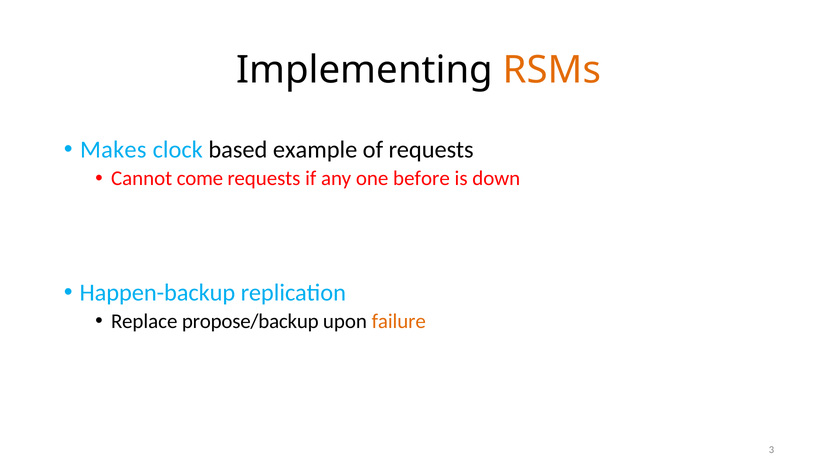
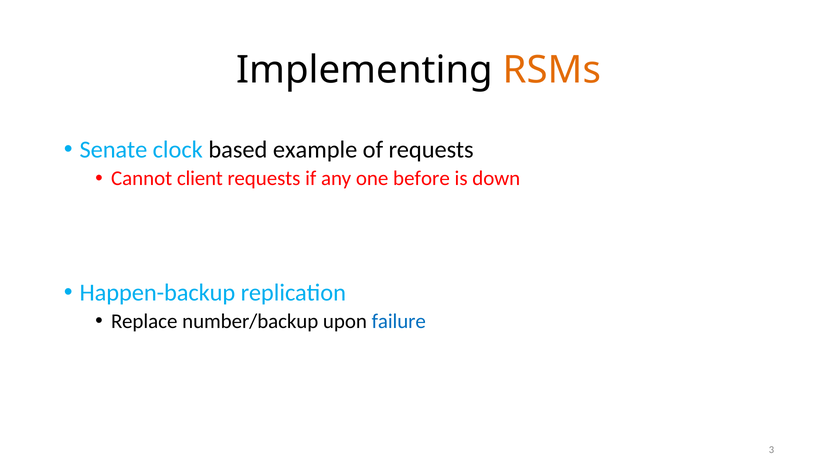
Makes: Makes -> Senate (113, 150)
come: come -> client (200, 179)
propose/backup: propose/backup -> number/backup (250, 322)
failure colour: orange -> blue (399, 322)
